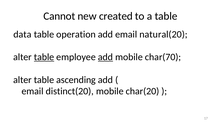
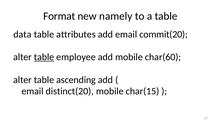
Cannot: Cannot -> Format (59, 16)
created: created -> namely (116, 16)
operation: operation -> attributes (76, 34)
natural(20: natural(20 -> commit(20 (164, 34)
add underline: present -> none (105, 57)
char(70: char(70 -> char(60 (163, 57)
char(20: char(20 -> char(15 (142, 91)
